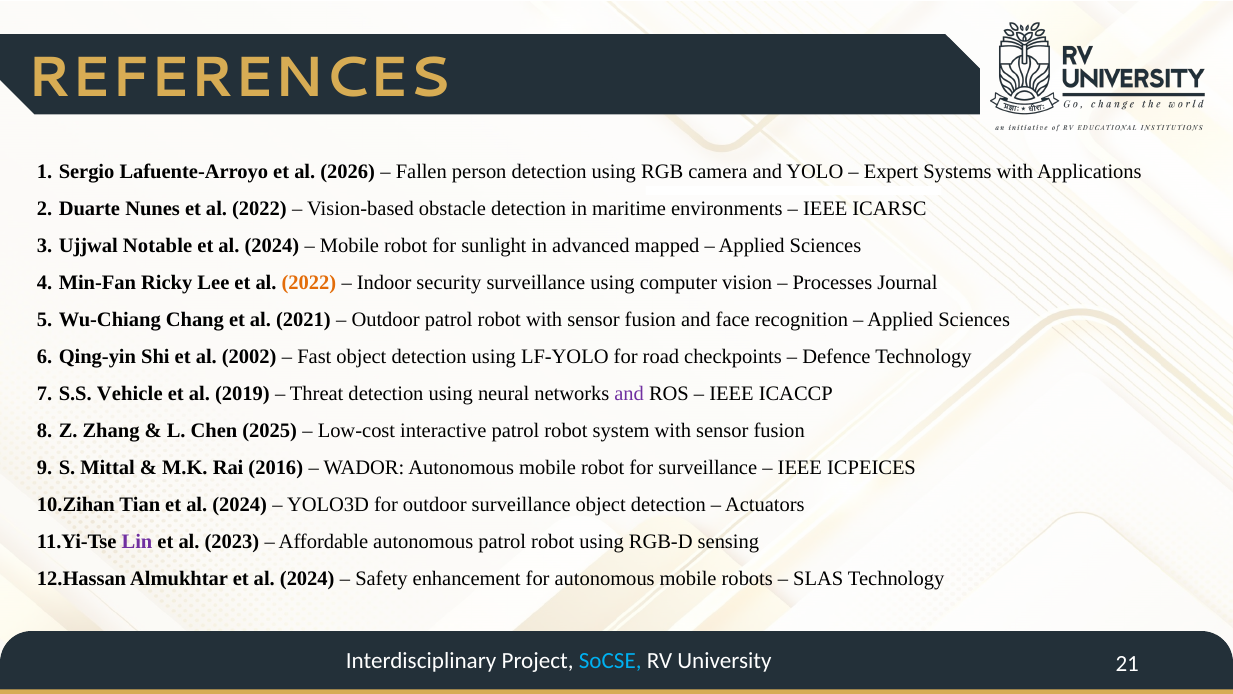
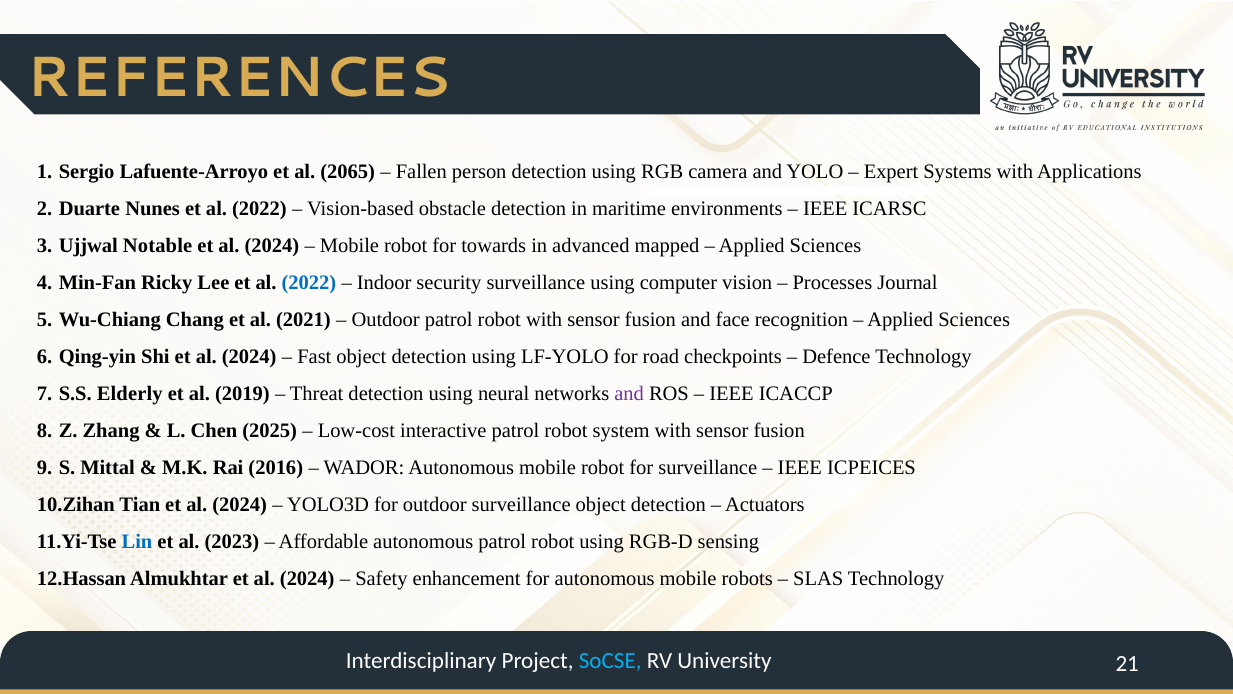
2026: 2026 -> 2065 (348, 172)
sunlight: sunlight -> towards (494, 246)
2022 colour: orange -> blue (309, 283)
Shi et al 2002: 2002 -> 2024 (249, 357)
Vehicle: Vehicle -> Elderly (130, 394)
Lin colour: purple -> blue (137, 541)
